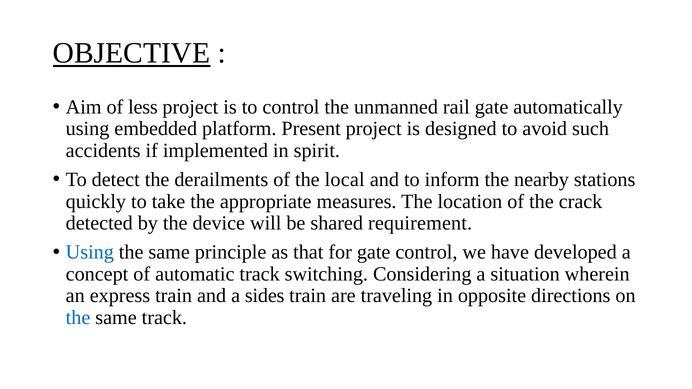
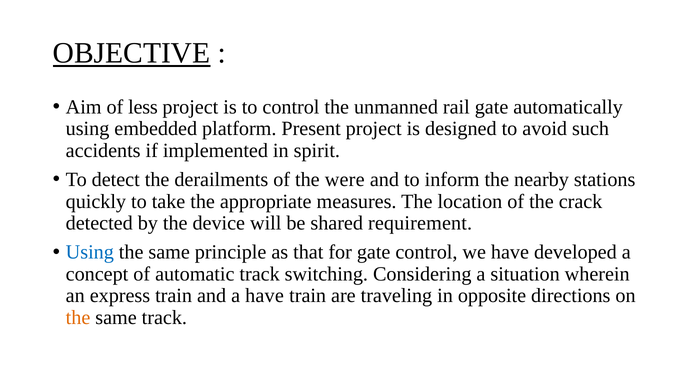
local: local -> were (345, 180)
a sides: sides -> have (265, 296)
the colour: blue -> orange (78, 318)
